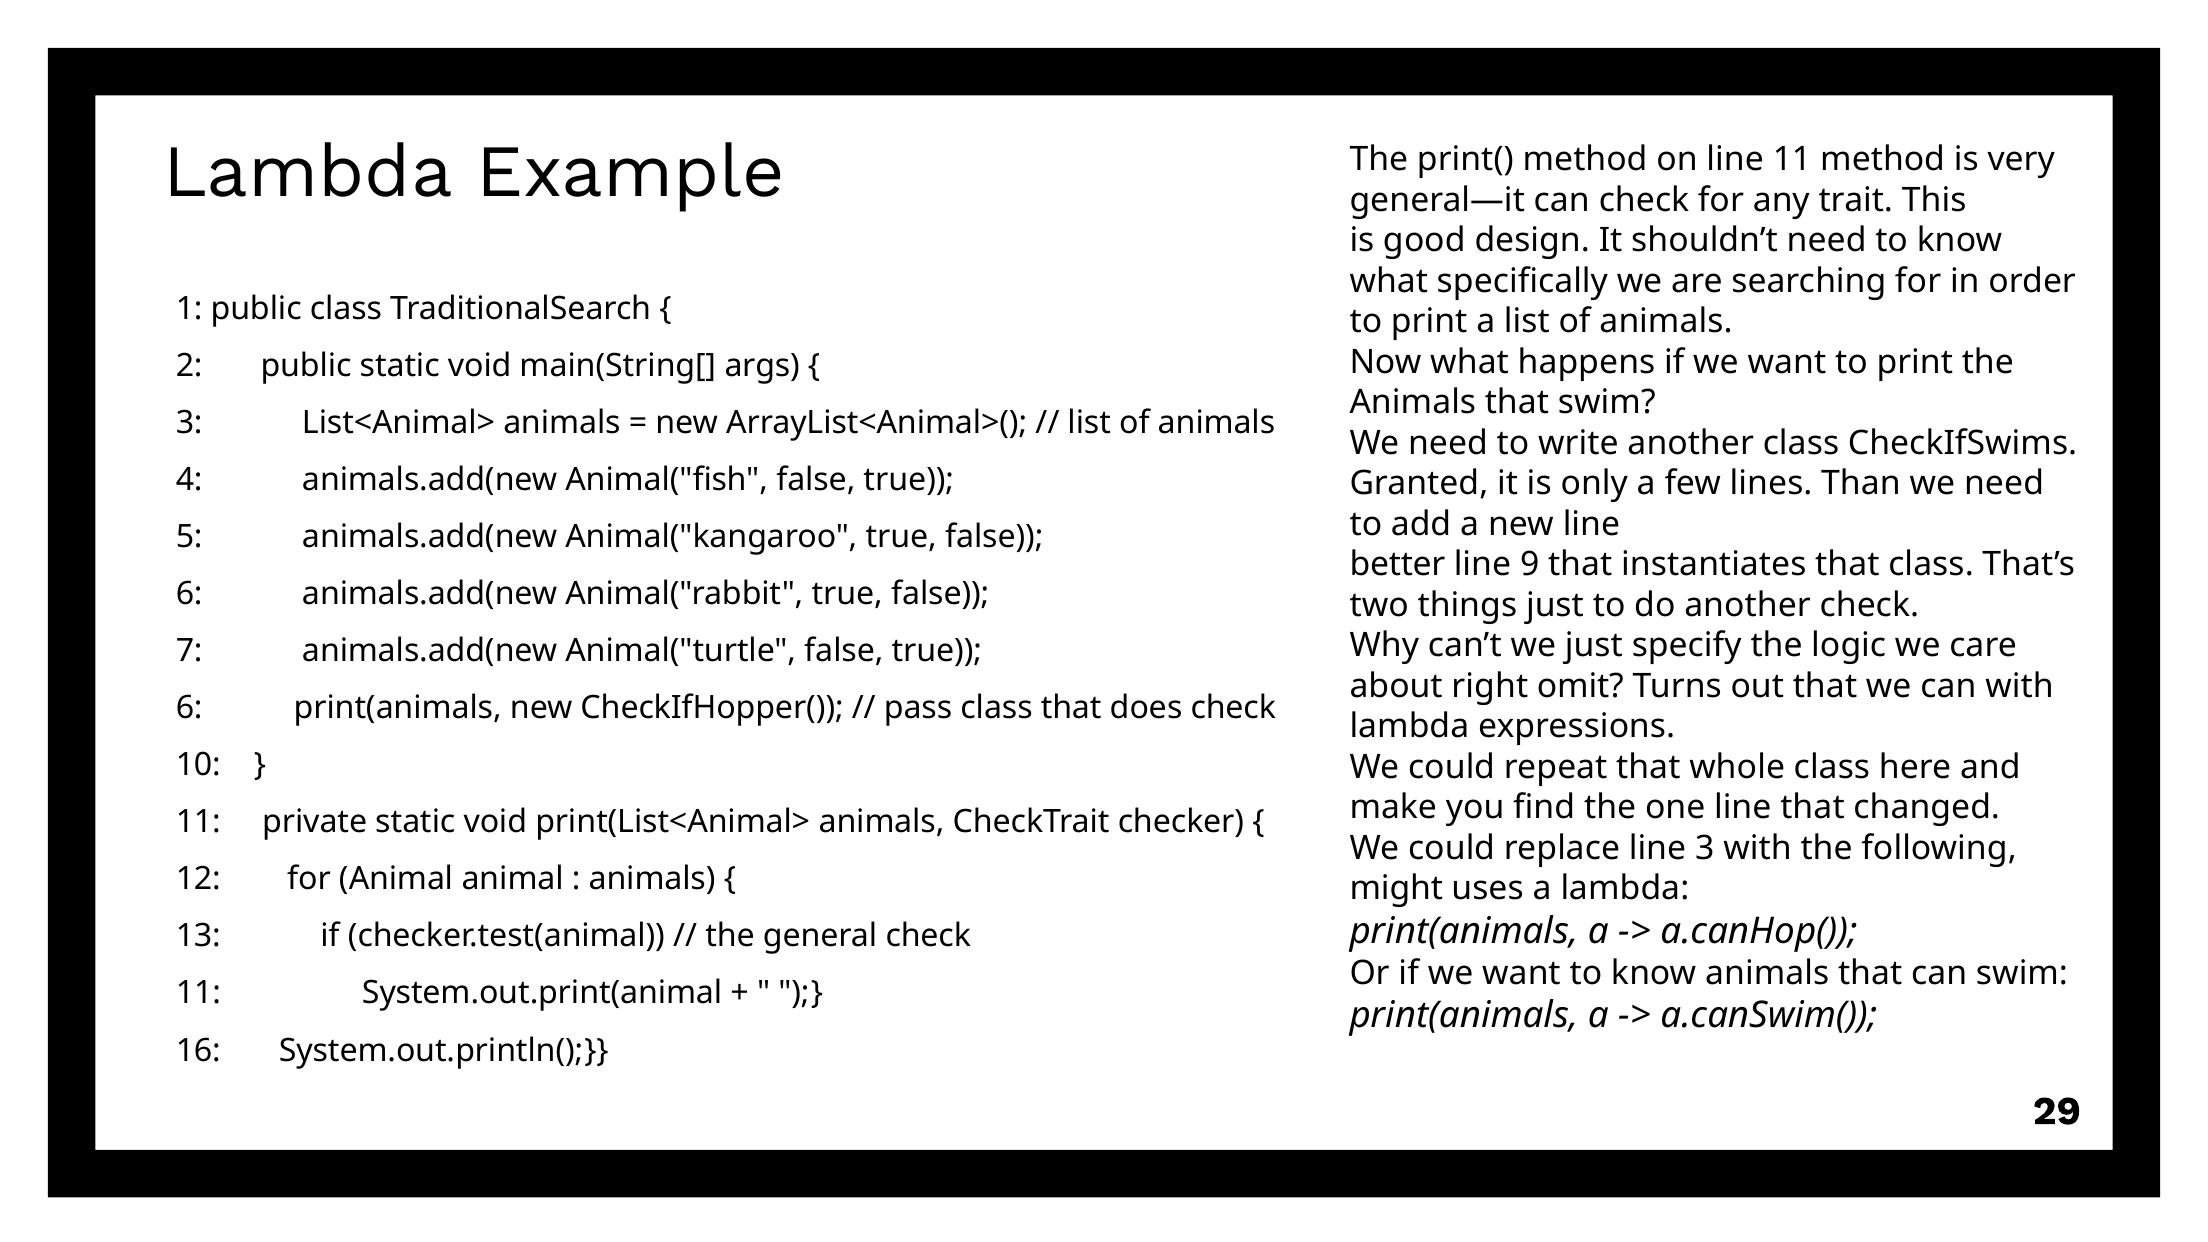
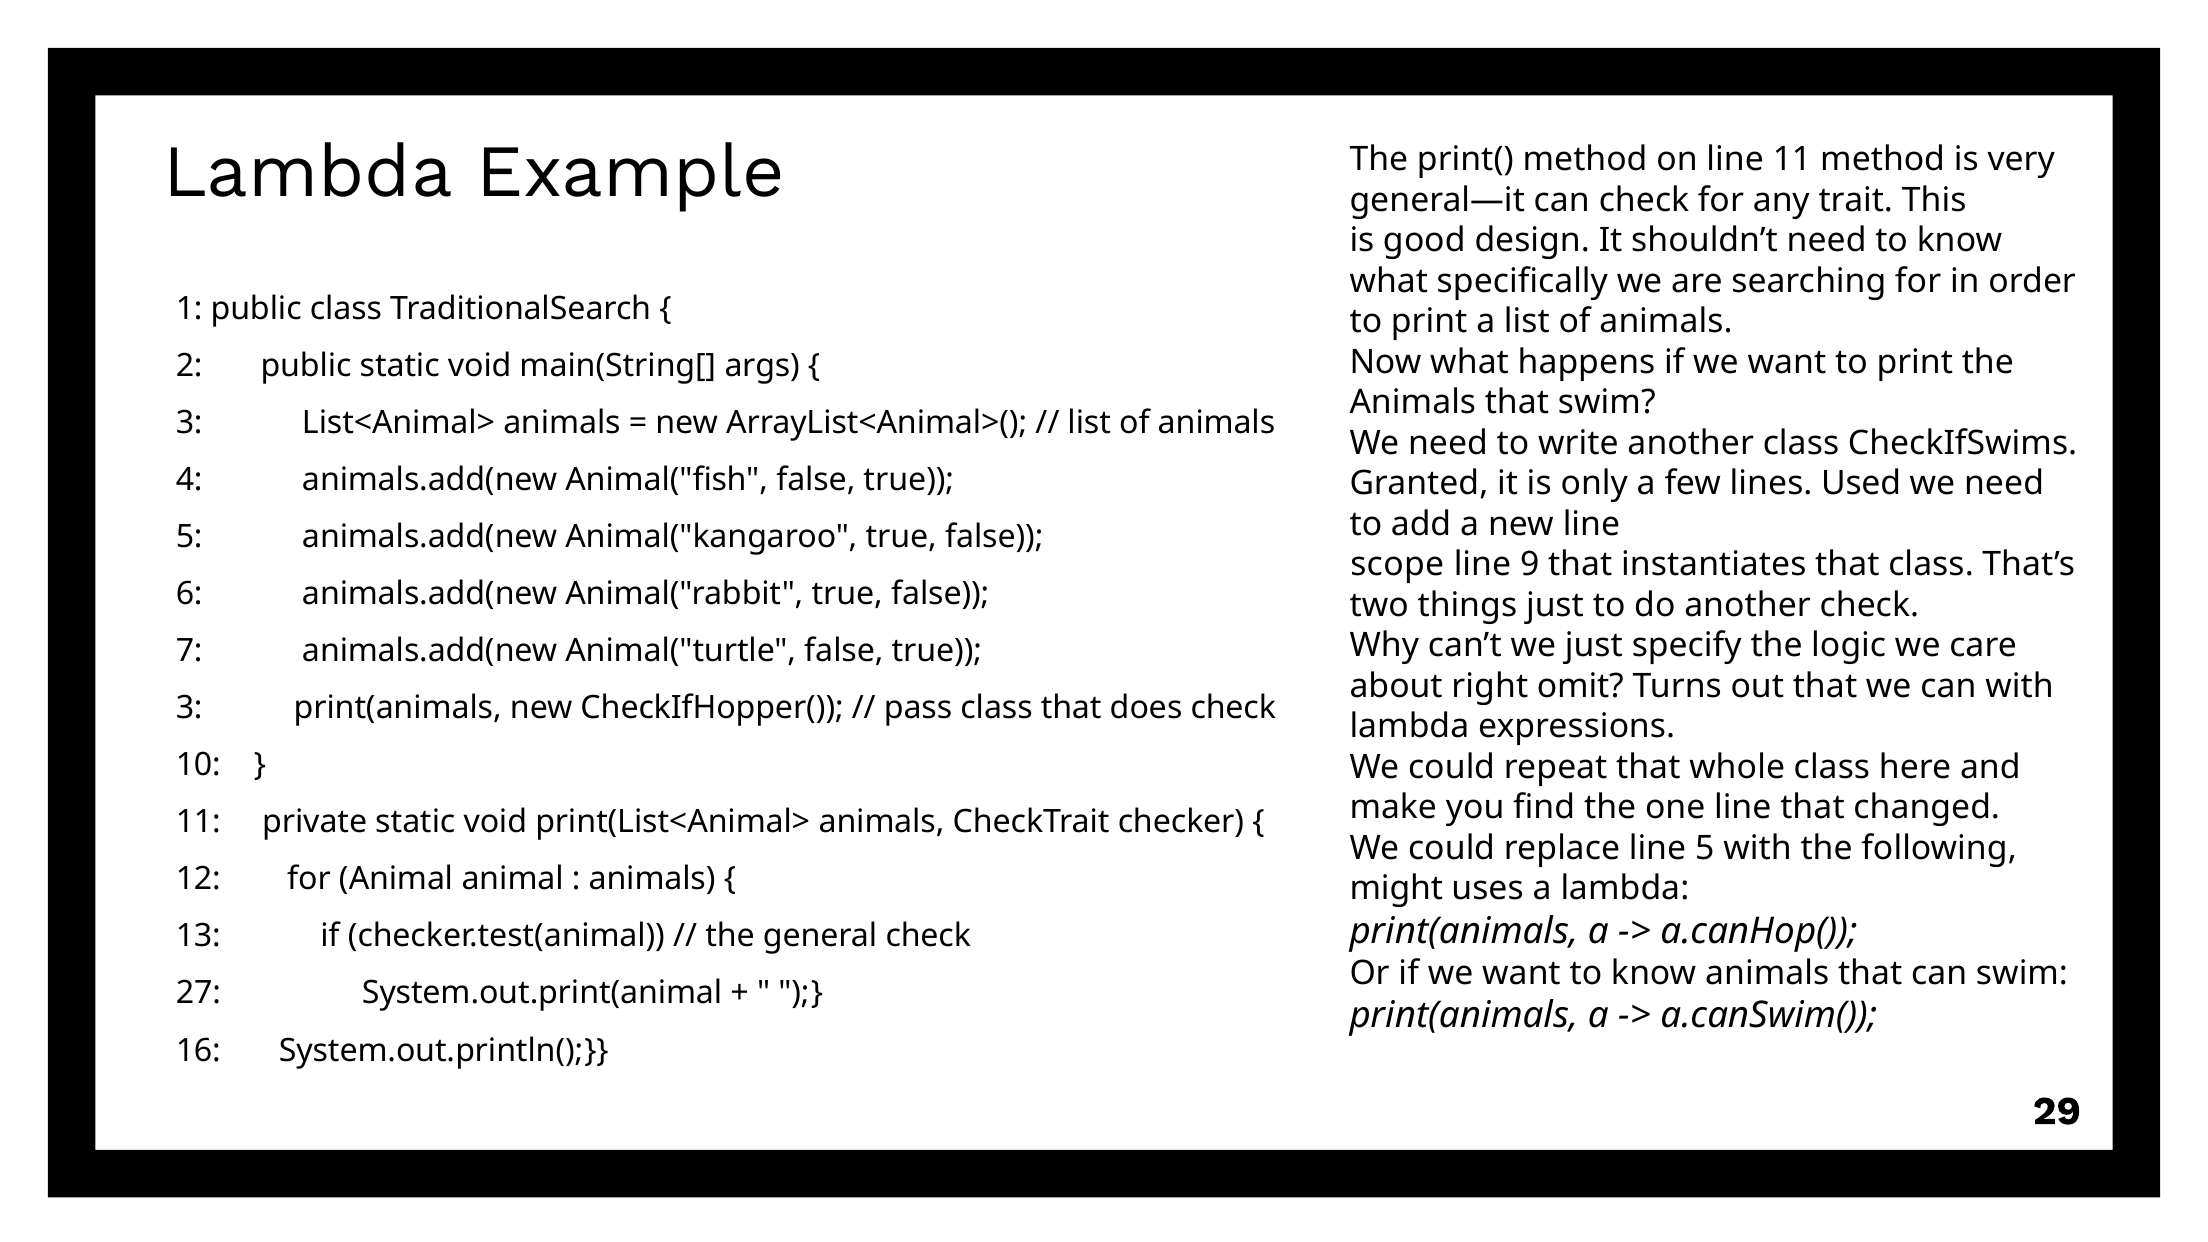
Than: Than -> Used (1861, 484)
better: better -> scope (1397, 565)
6: 6 -> 3 (189, 708)
line 3: 3 -> 5 (1705, 848)
11: 11 -> 27 (198, 993)
